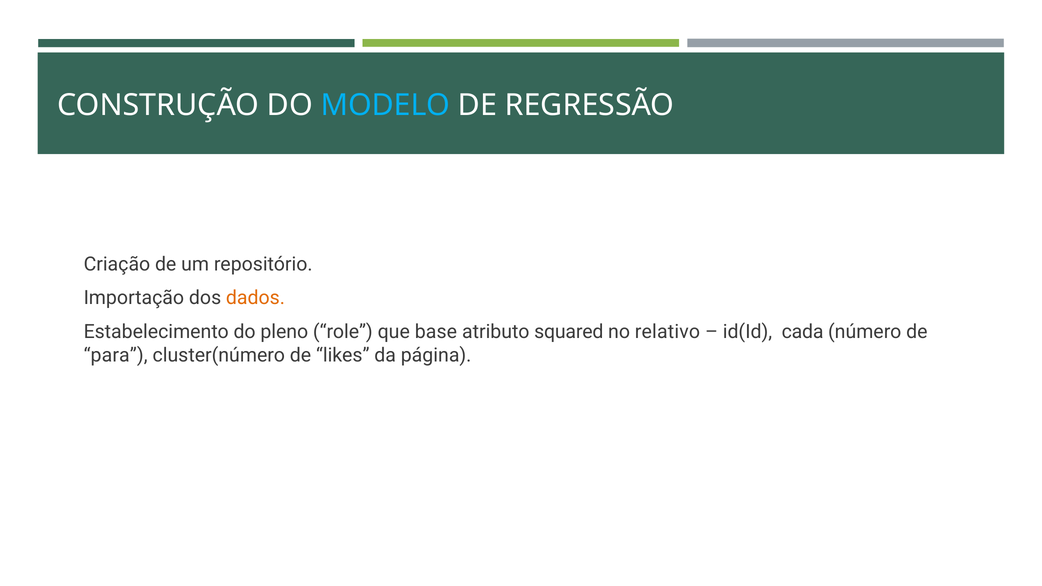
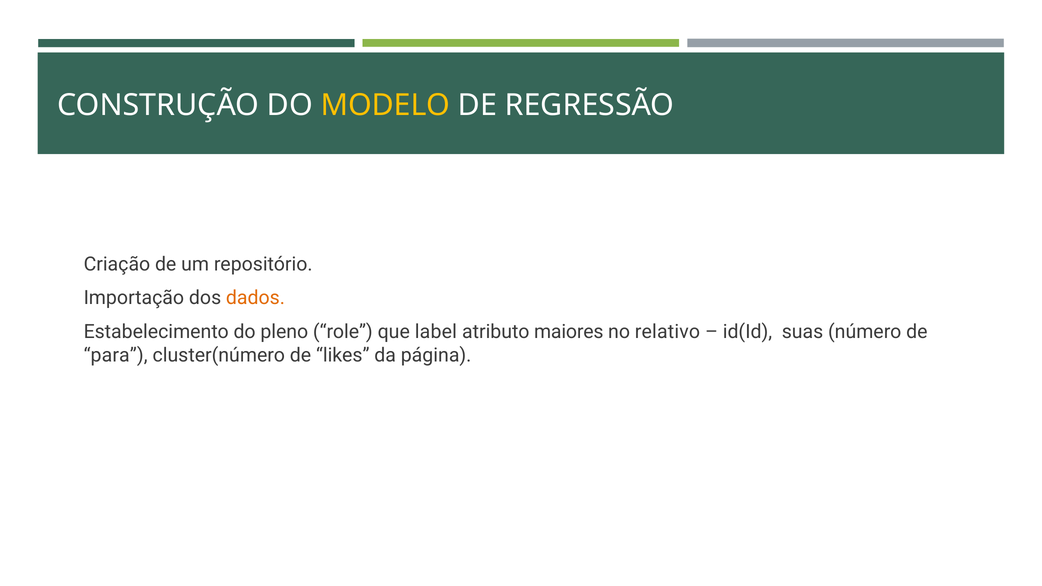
MODELO colour: light blue -> yellow (385, 105)
base: base -> label (436, 332)
squared: squared -> maiores (569, 332)
cada: cada -> suas (803, 332)
